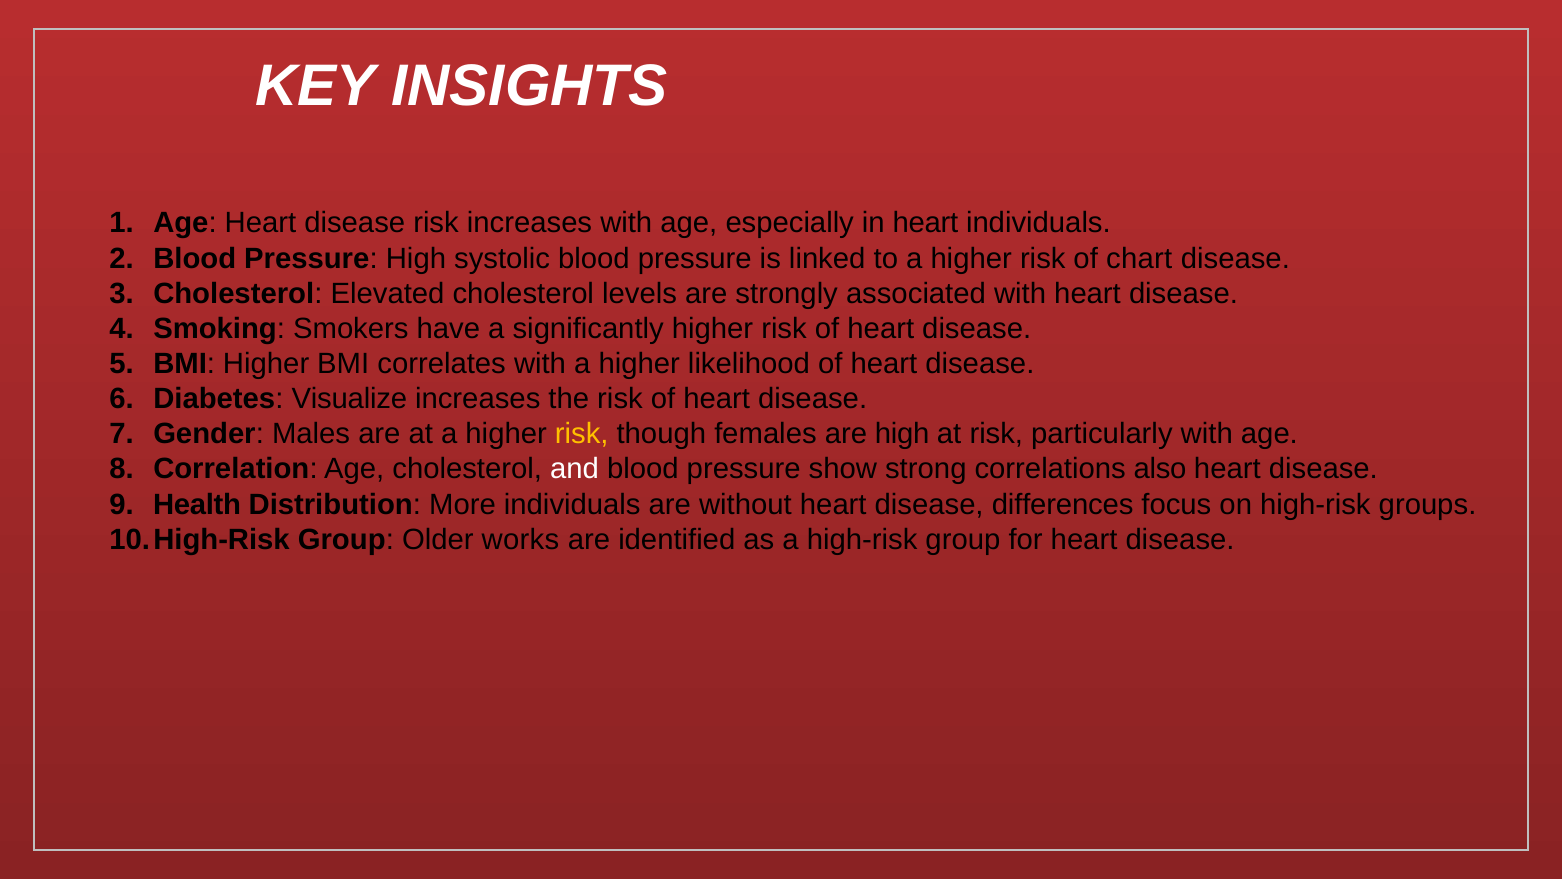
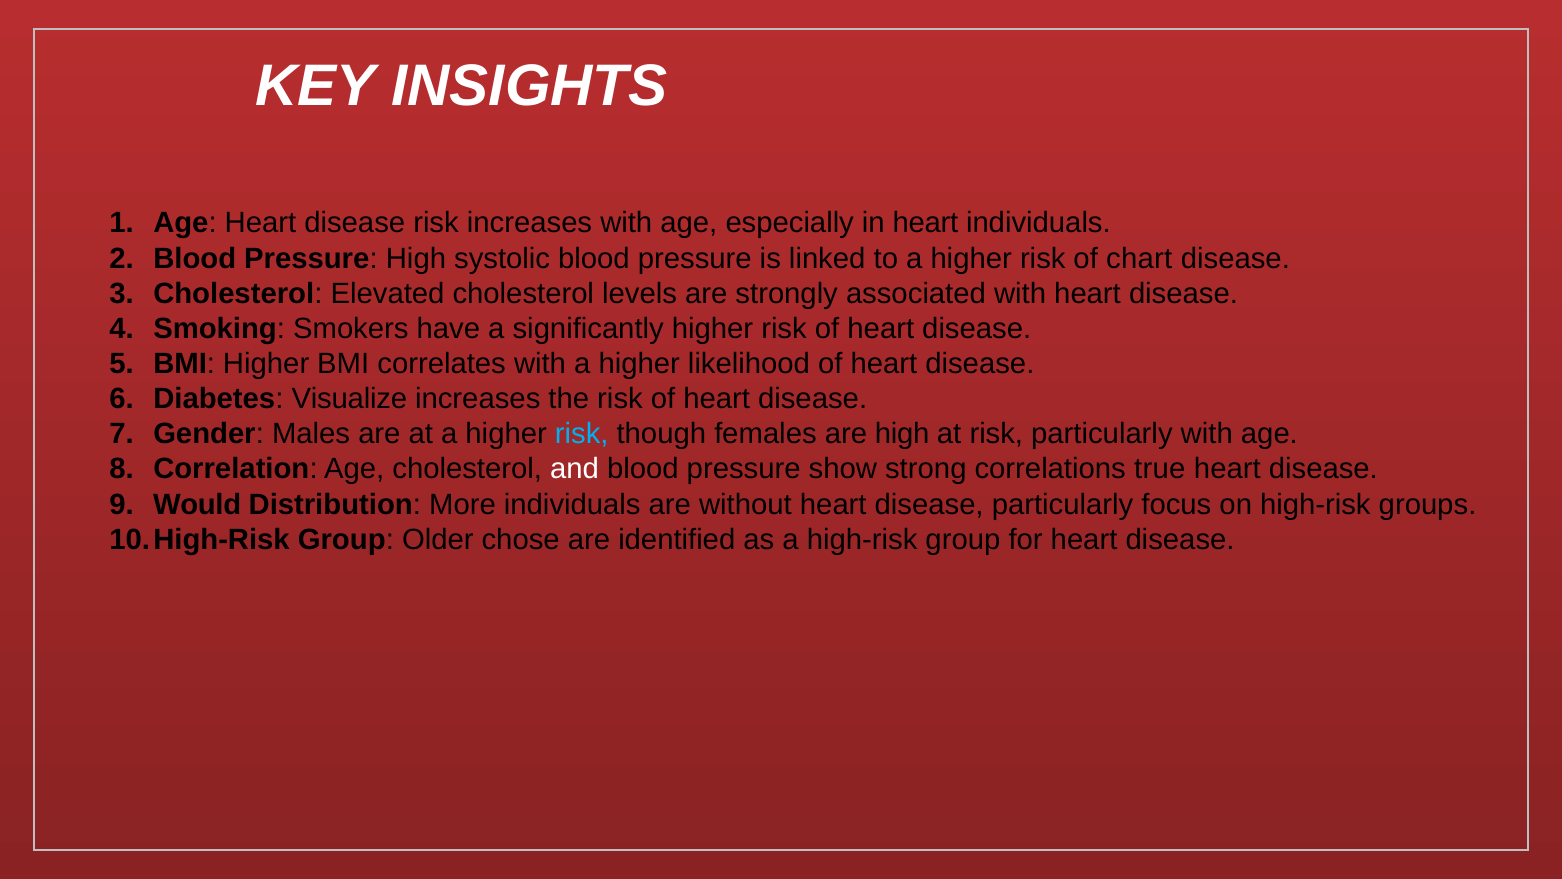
risk colour: yellow -> light blue (582, 434)
also: also -> true (1160, 469)
Health: Health -> Would (197, 504)
disease differences: differences -> particularly (1063, 504)
works: works -> chose (521, 539)
